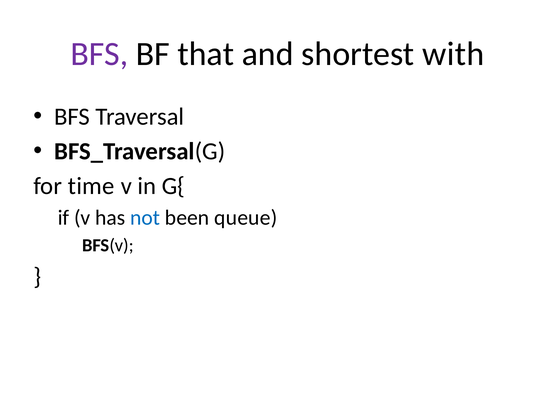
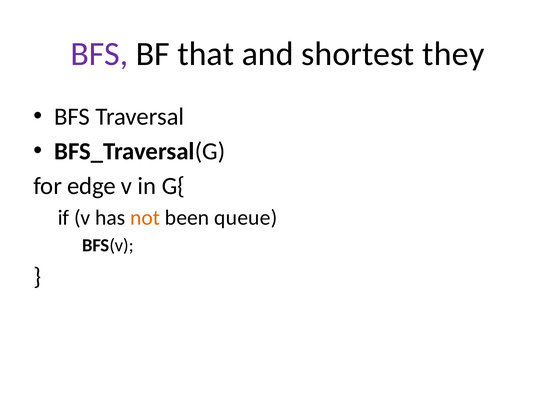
with: with -> they (453, 54)
time: time -> edge (91, 186)
not colour: blue -> orange (145, 218)
